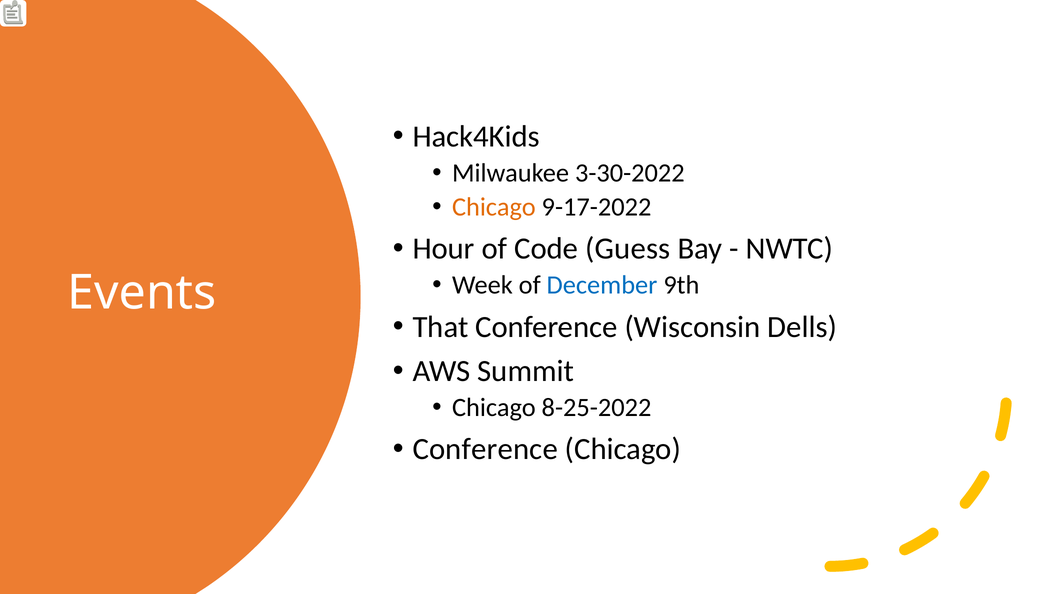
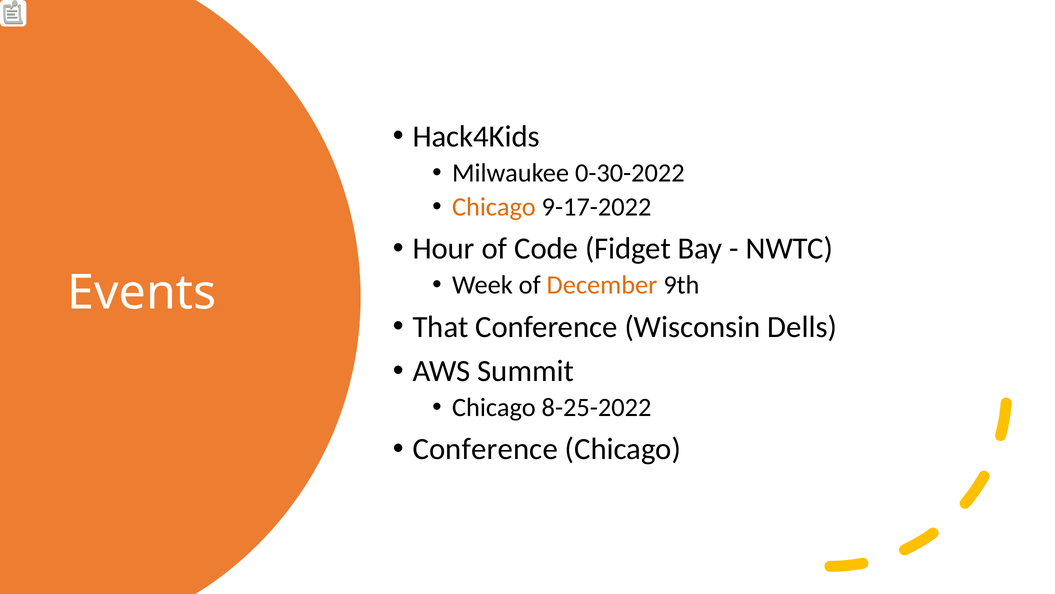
3-30-2022: 3-30-2022 -> 0-30-2022 (630, 173)
Guess: Guess -> Fidget (628, 248)
December colour: blue -> orange (602, 285)
